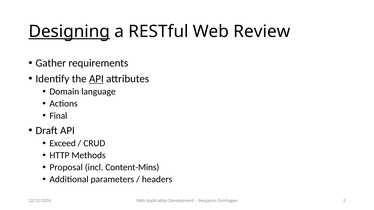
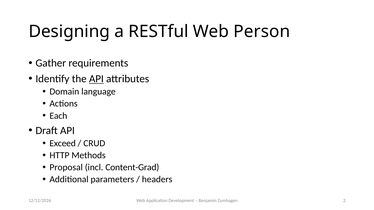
Designing underline: present -> none (69, 31)
Review: Review -> Person (262, 31)
Final: Final -> Each (58, 116)
Content-Mins: Content-Mins -> Content-Grad (132, 168)
